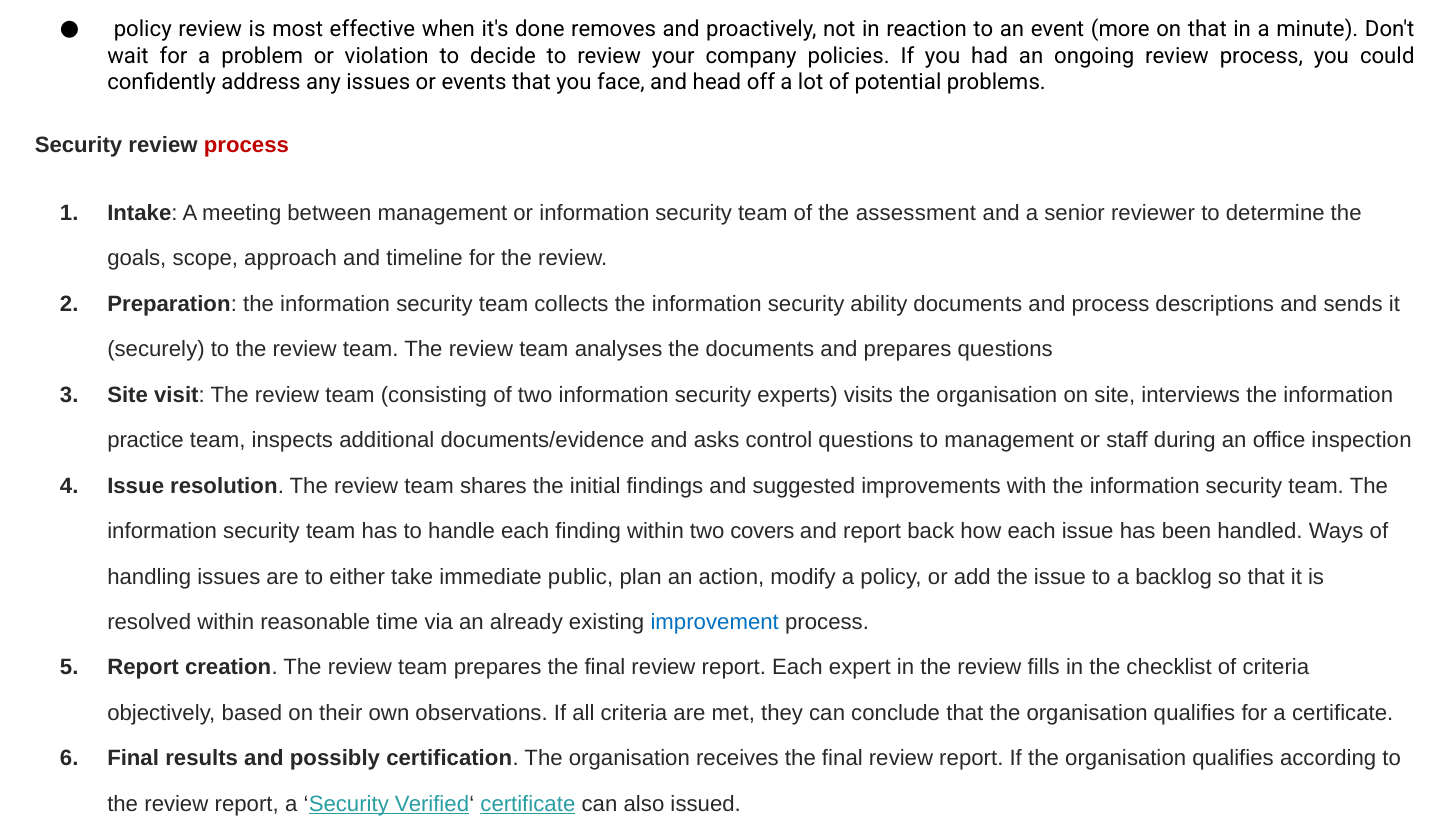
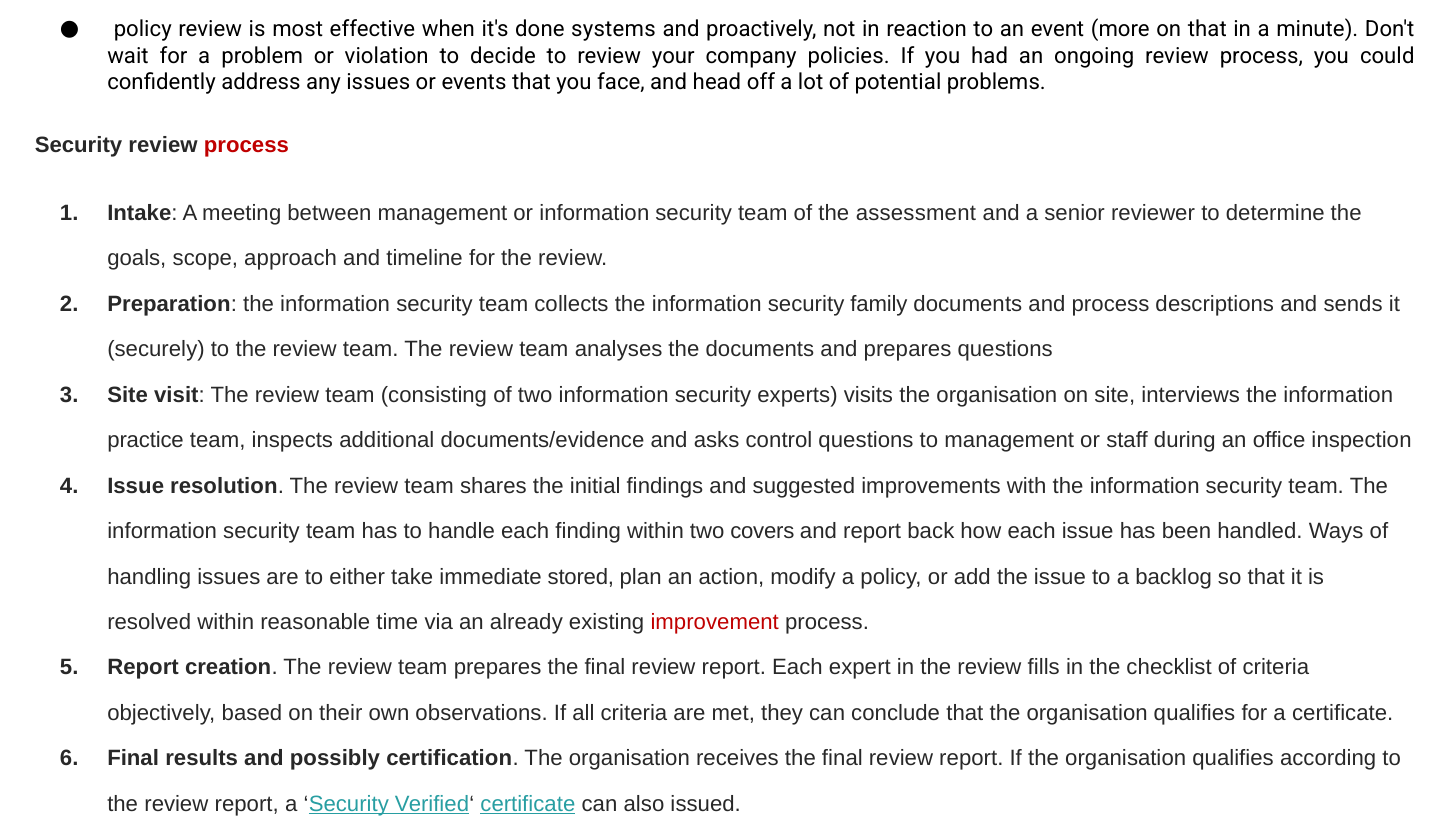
removes: removes -> systems (613, 29)
ability: ability -> family (879, 304)
public: public -> stored (581, 577)
improvement colour: blue -> red (715, 622)
